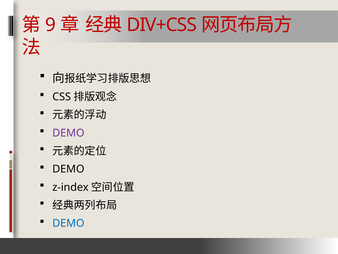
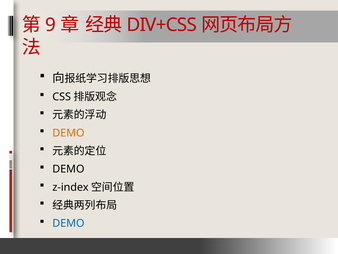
DEMO colour: purple -> orange (68, 133)
